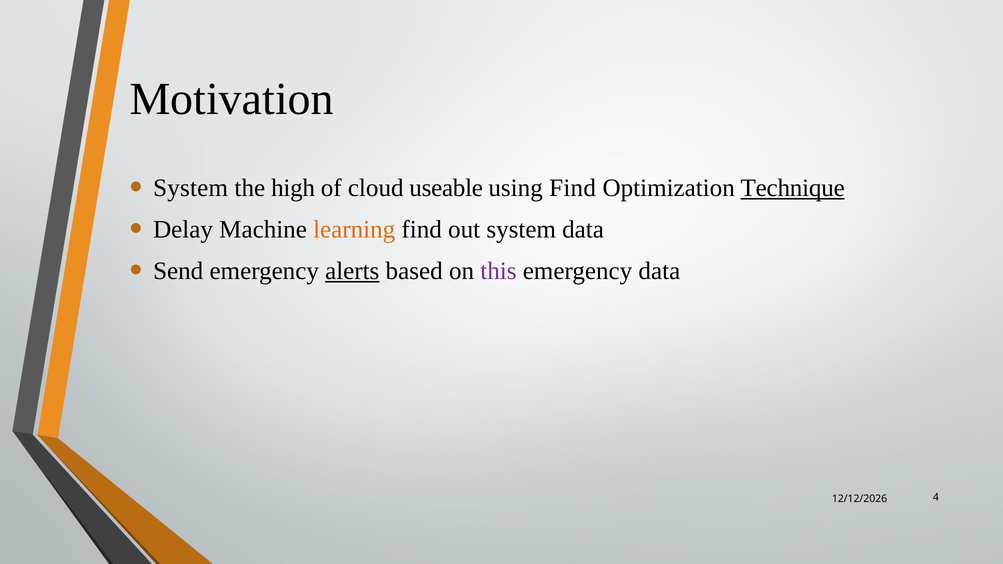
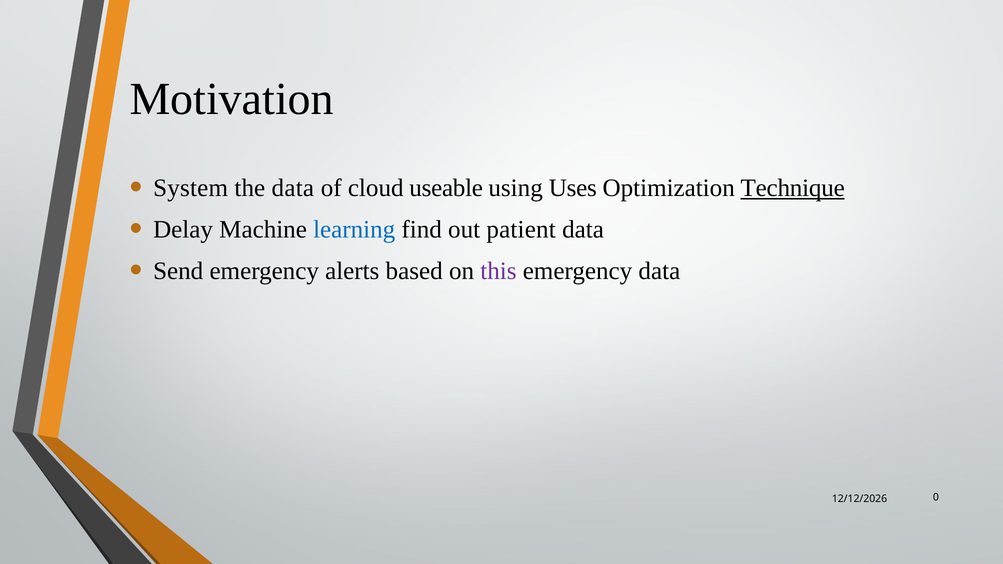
the high: high -> data (293, 188)
using Find: Find -> Uses (573, 188)
learning colour: orange -> blue (354, 230)
out system: system -> patient (521, 230)
alerts underline: present -> none (352, 271)
4: 4 -> 0 (936, 498)
